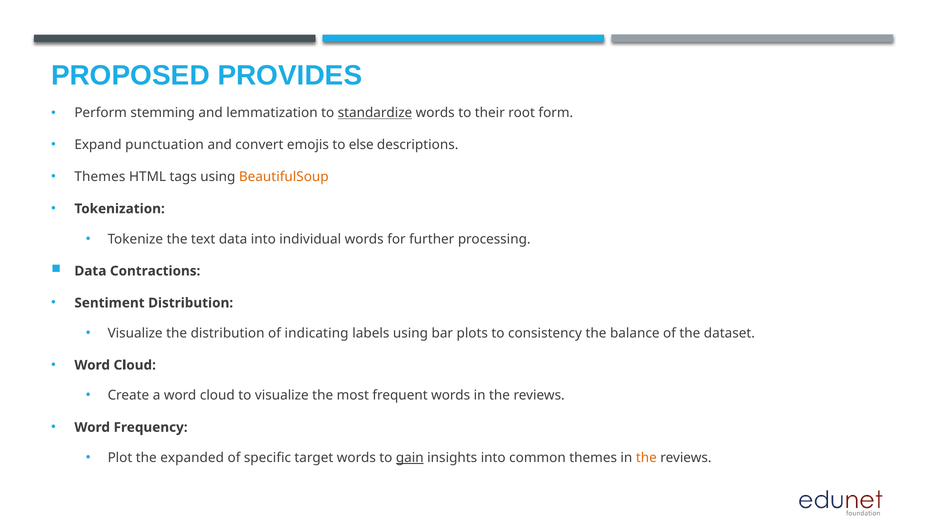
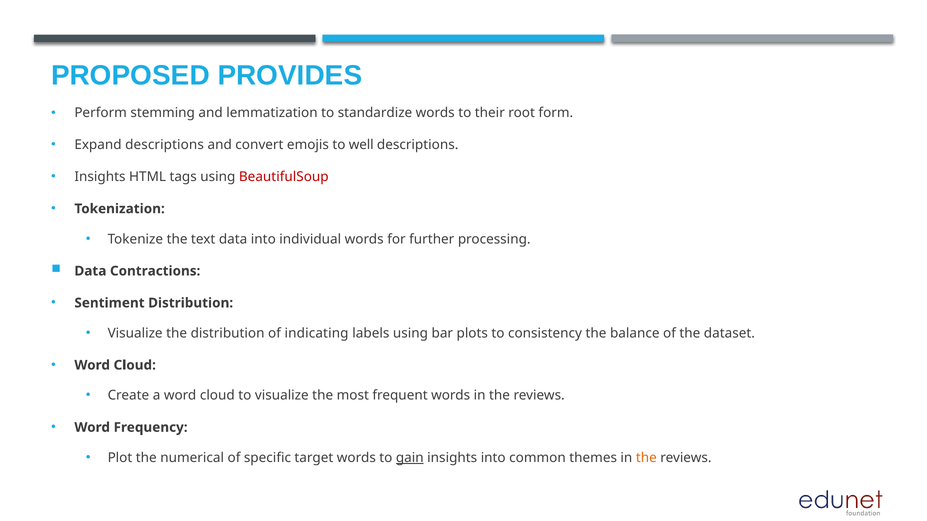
standardize underline: present -> none (375, 113)
Expand punctuation: punctuation -> descriptions (165, 145)
else: else -> well (361, 145)
Themes: Themes -> Insights (100, 177)
BeautifulSoup colour: orange -> red (284, 177)
expanded: expanded -> numerical (192, 458)
